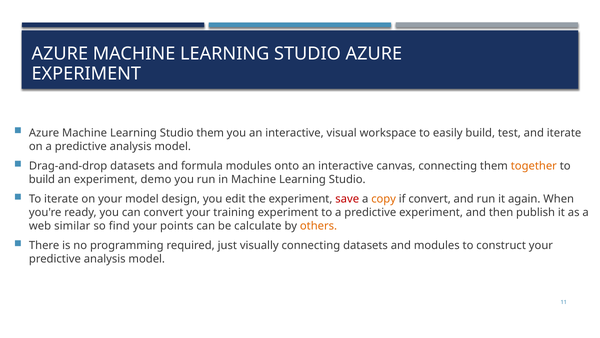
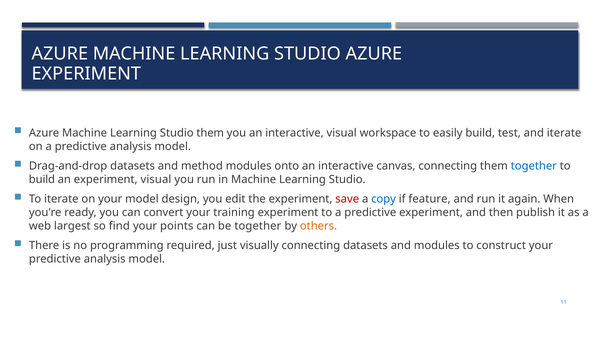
formula: formula -> method (202, 166)
together colour: orange -> blue (534, 166)
experiment demo: demo -> visual (156, 179)
copy colour: orange -> blue (384, 199)
if convert: convert -> feature (430, 199)
similar: similar -> largest (72, 226)
be calculate: calculate -> together (258, 226)
